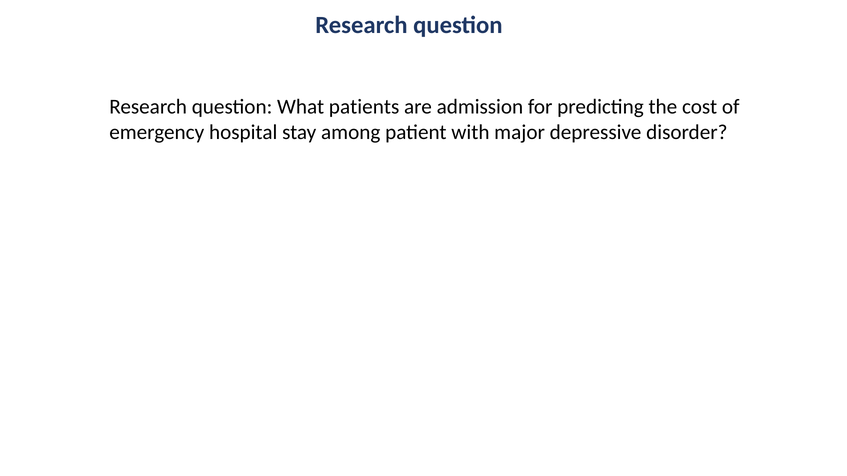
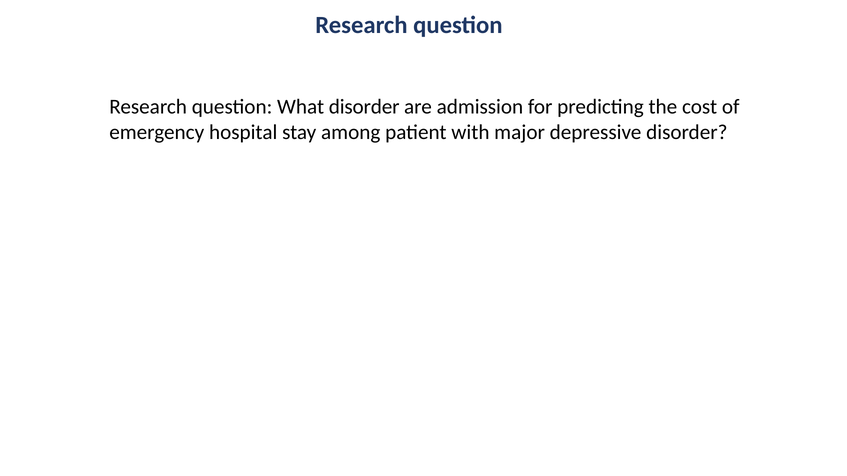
What patients: patients -> disorder (364, 107)
